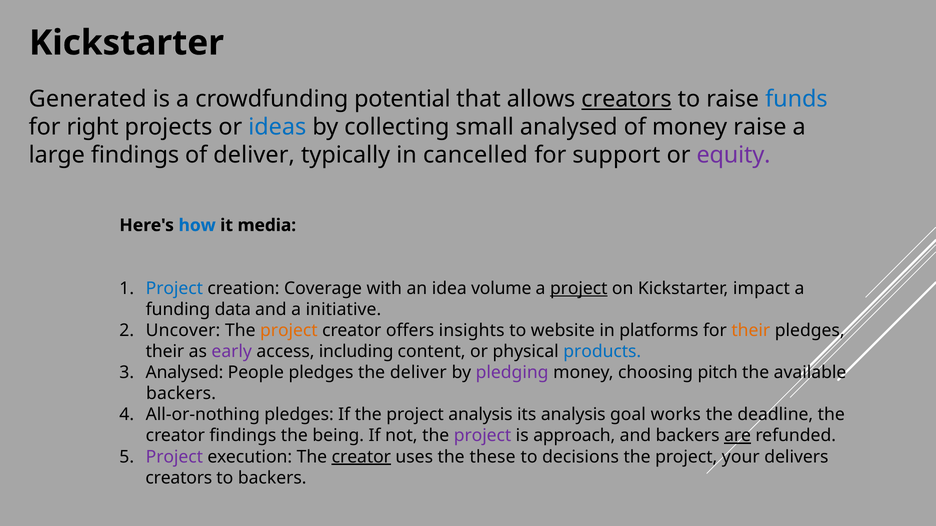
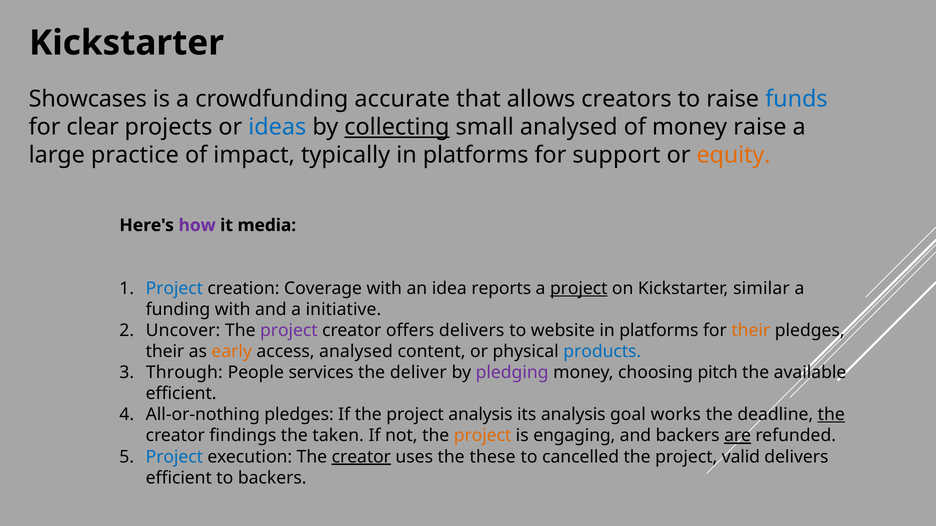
Generated: Generated -> Showcases (88, 99)
potential: potential -> accurate (402, 99)
creators underline: present -> none (627, 99)
right: right -> clear (93, 127)
collecting underline: none -> present (397, 127)
large findings: findings -> practice (135, 155)
of deliver: deliver -> impact (254, 155)
typically in cancelled: cancelled -> platforms (476, 155)
equity colour: purple -> orange (734, 155)
how colour: blue -> purple (197, 226)
volume: volume -> reports (501, 289)
impact: impact -> similar (761, 289)
funding data: data -> with (233, 310)
project colour: orange -> purple (289, 331)
offers insights: insights -> delivers (472, 331)
early colour: purple -> orange (232, 352)
access including: including -> analysed (356, 352)
Analysed: Analysed -> Through (184, 373)
People pledges: pledges -> services (321, 373)
backers: backers -> efficient (181, 394)
the underline: none -> present (831, 415)
being: being -> taken (338, 436)
project colour: purple -> orange (483, 436)
approach: approach -> engaging (574, 436)
Project colour: purple -> blue (174, 457)
decisions: decisions -> cancelled (581, 457)
your: your -> valid (741, 457)
creators: creators -> efficient (179, 478)
